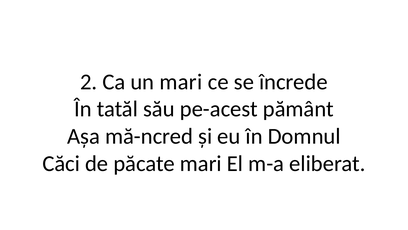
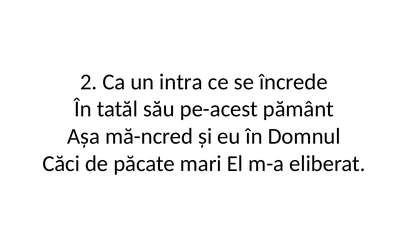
un mari: mari -> intra (181, 82)
